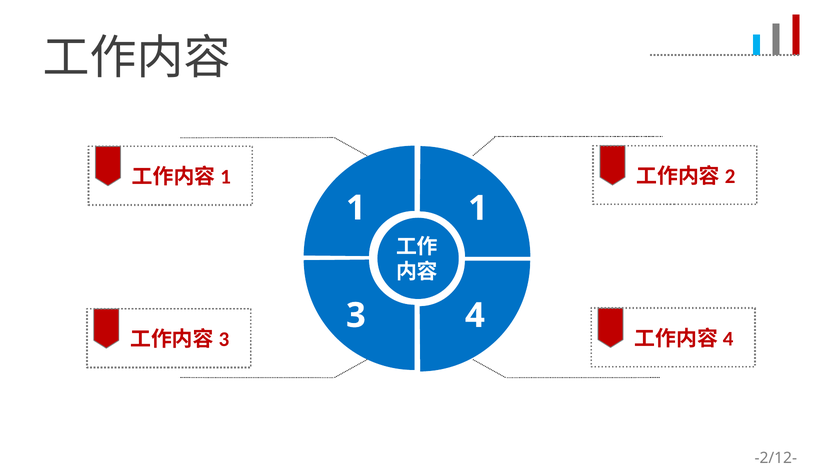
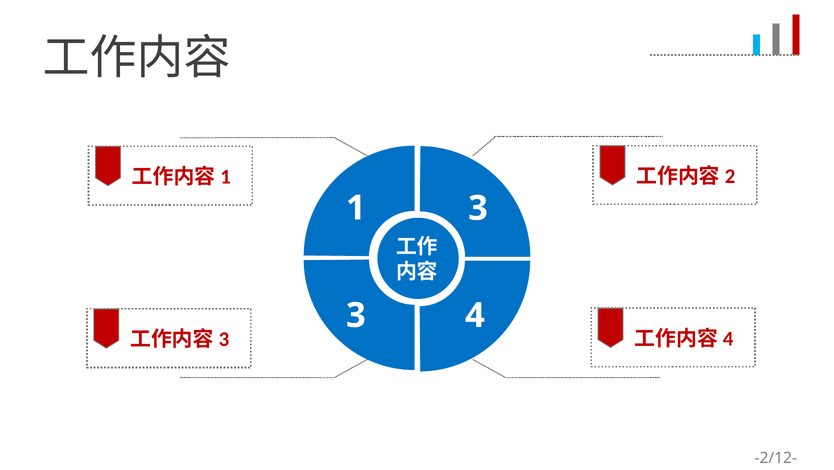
1: 1 -> 3 (478, 208)
